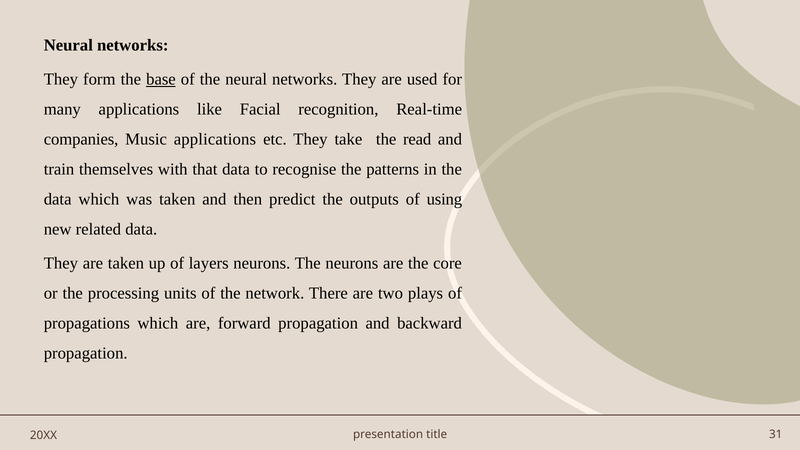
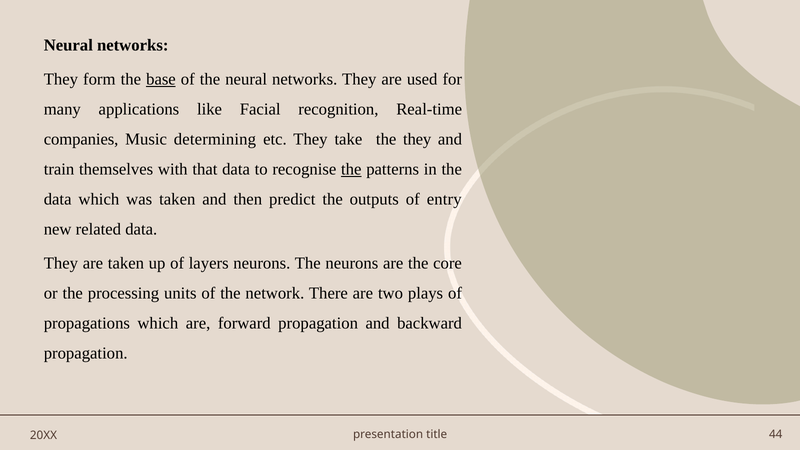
Music applications: applications -> determining (215, 139)
the read: read -> they (417, 139)
the underline: none -> present (351, 169)
using: using -> entry (444, 199)
31: 31 -> 44 (776, 434)
